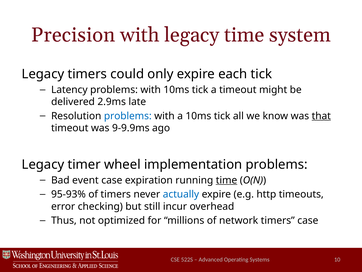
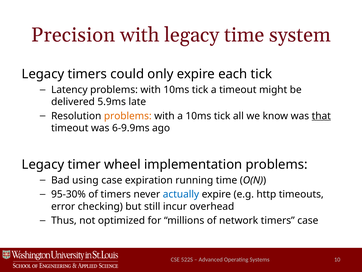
2.9ms: 2.9ms -> 5.9ms (112, 102)
problems colour: blue -> orange (128, 116)
9-9.9ms: 9-9.9ms -> 6-9.9ms (131, 128)
event: event -> using (85, 180)
time underline: present -> none (227, 180)
95-93%: 95-93% -> 95-30% (68, 194)
